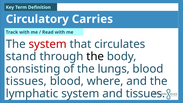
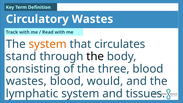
Circulatory Carries: Carries -> Wastes (92, 19)
system colour: red -> orange (48, 44)
lungs: lungs -> three (114, 69)
tissues: tissues -> wastes (26, 81)
where: where -> would (105, 81)
